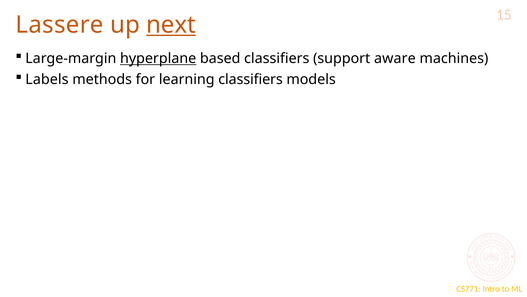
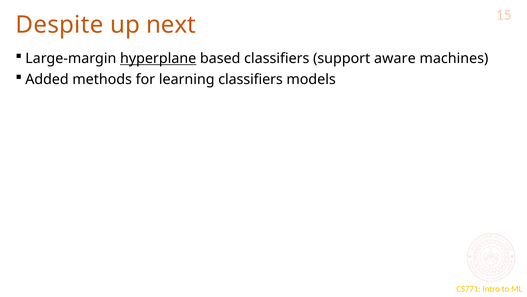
Lassere: Lassere -> Despite (60, 25)
next underline: present -> none (171, 25)
Labels: Labels -> Added (47, 79)
